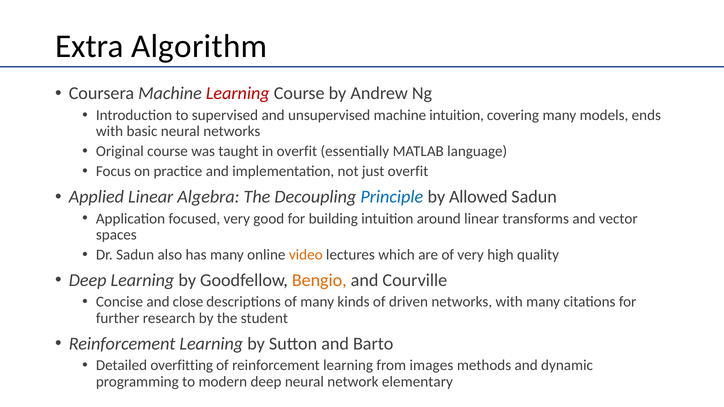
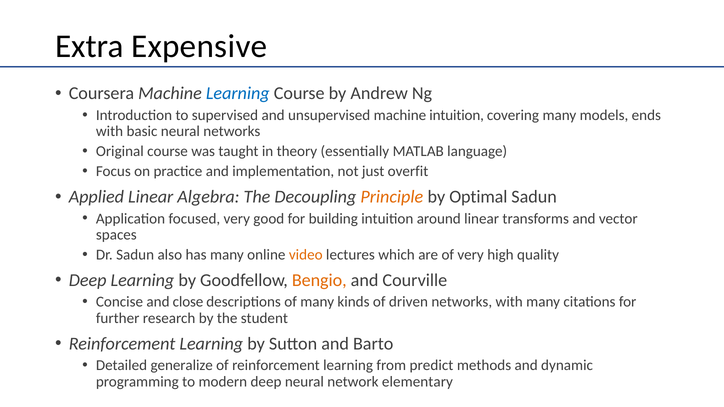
Algorithm: Algorithm -> Expensive (199, 46)
Learning colour: red -> blue (238, 93)
in overfit: overfit -> theory (297, 151)
Principle colour: blue -> orange (392, 197)
Allowed: Allowed -> Optimal (478, 197)
overfitting: overfitting -> generalize (182, 366)
images: images -> predict (431, 366)
